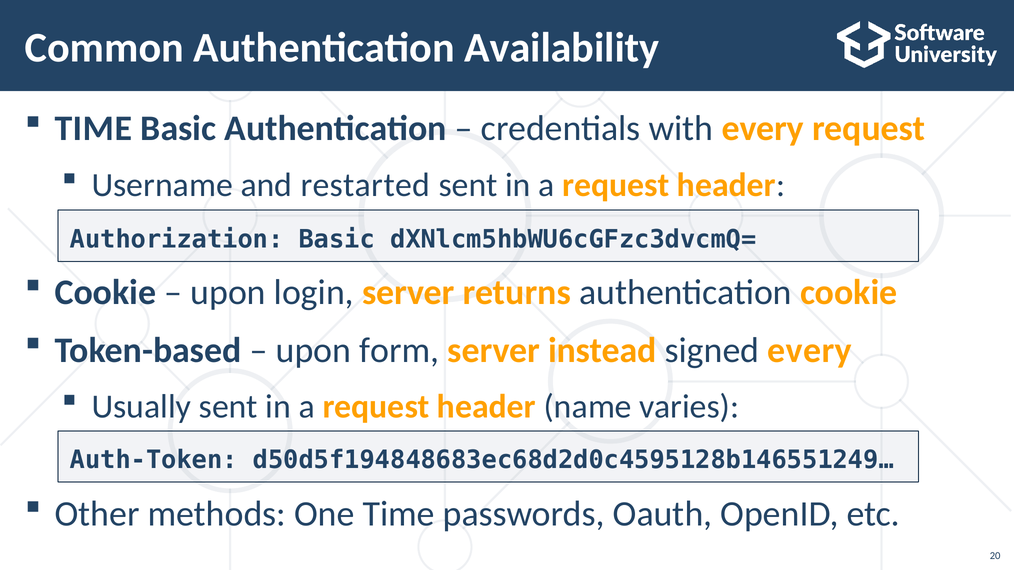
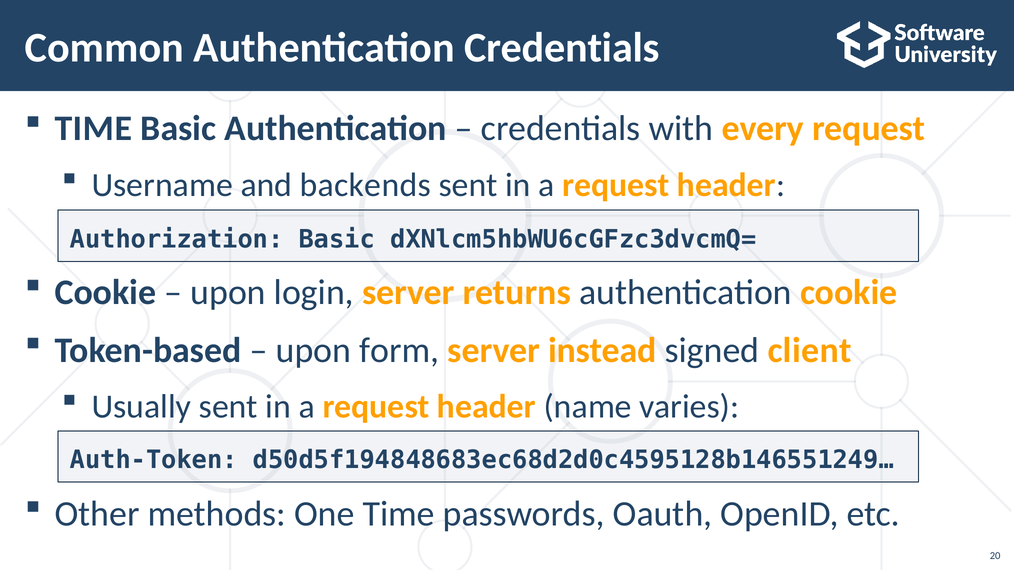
Authentication Availability: Availability -> Credentials (562, 48)
restarted: restarted -> backends (365, 185)
signed every: every -> client (810, 350)
